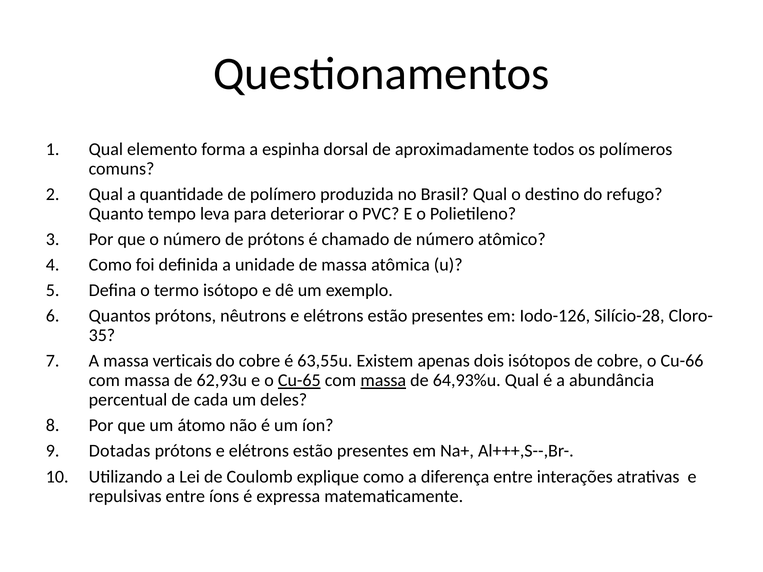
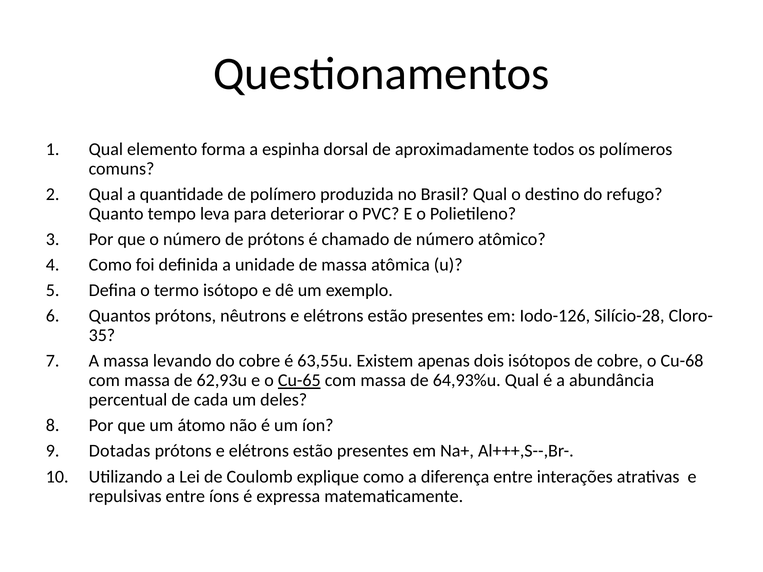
verticais: verticais -> levando (182, 361)
Cu-66: Cu-66 -> Cu-68 (682, 361)
massa underline: present -> none (383, 381)
